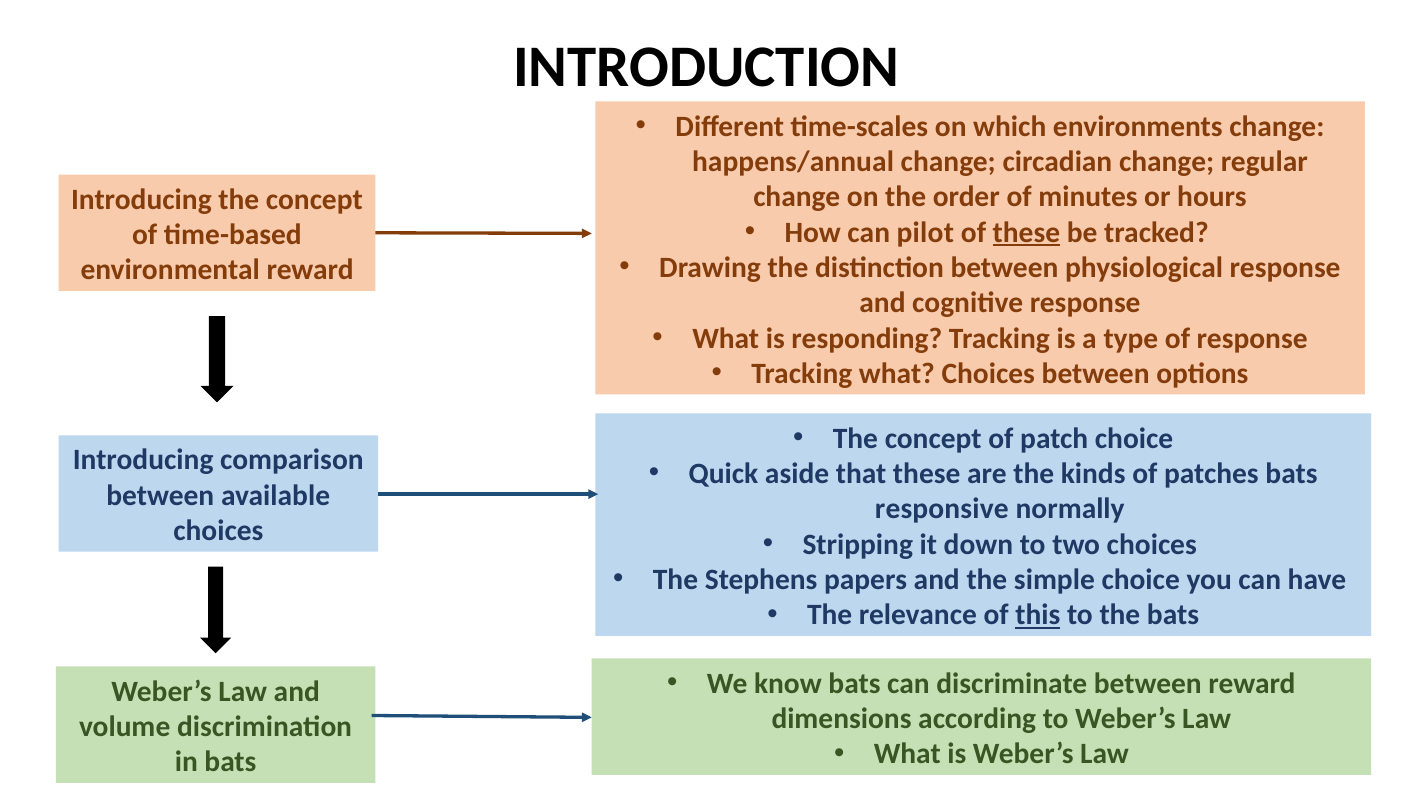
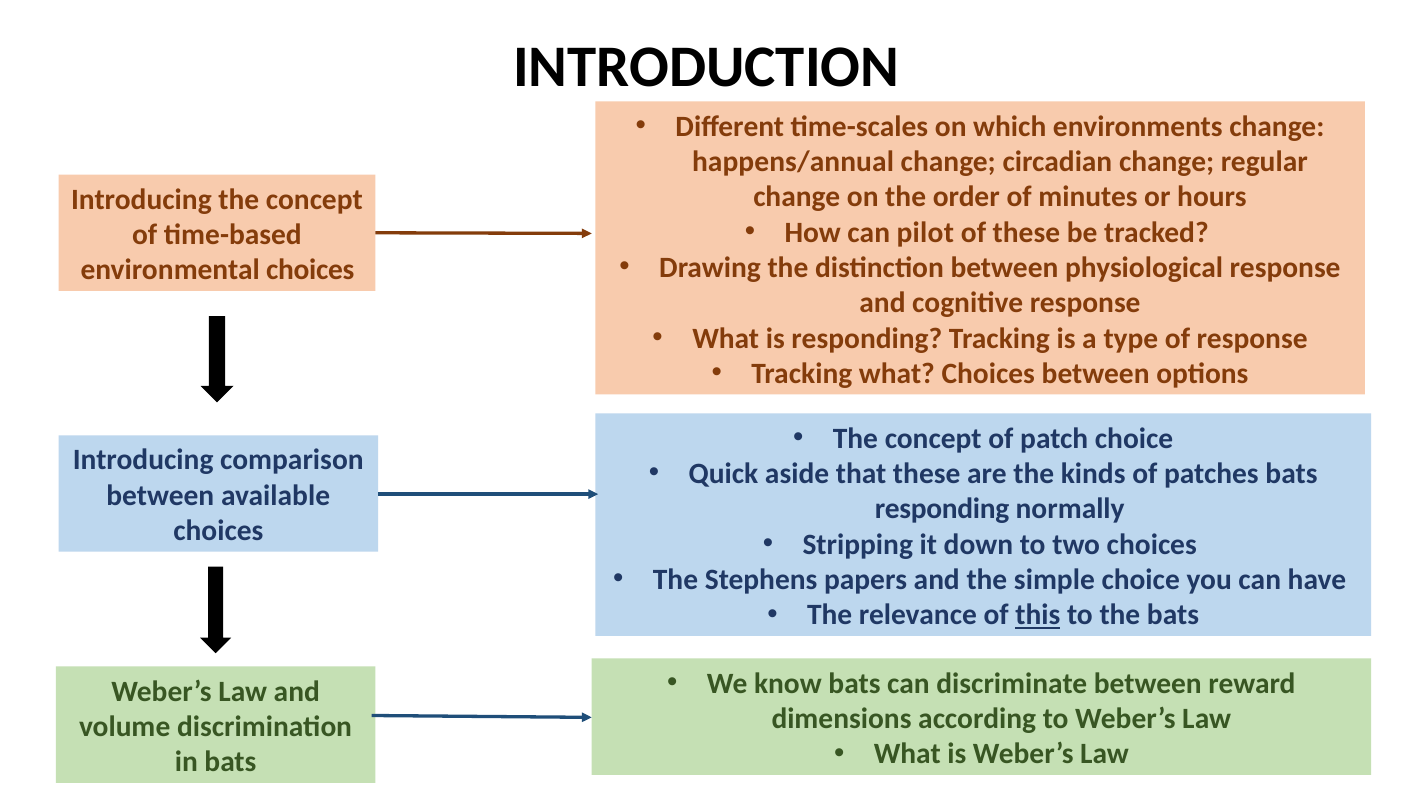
these underline: present -> none (1026, 232)
environmental reward: reward -> choices (310, 270)
responsive: responsive -> responding (942, 509)
